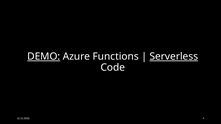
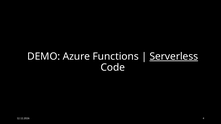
DEMO underline: present -> none (44, 57)
